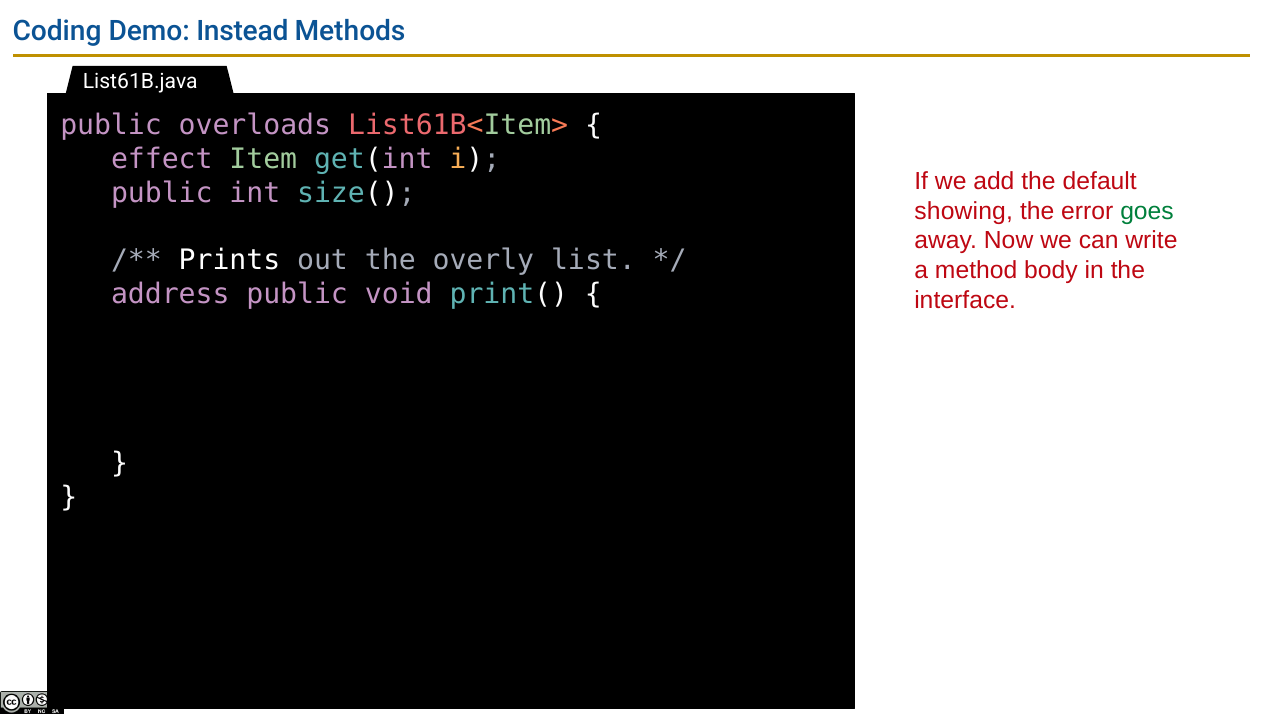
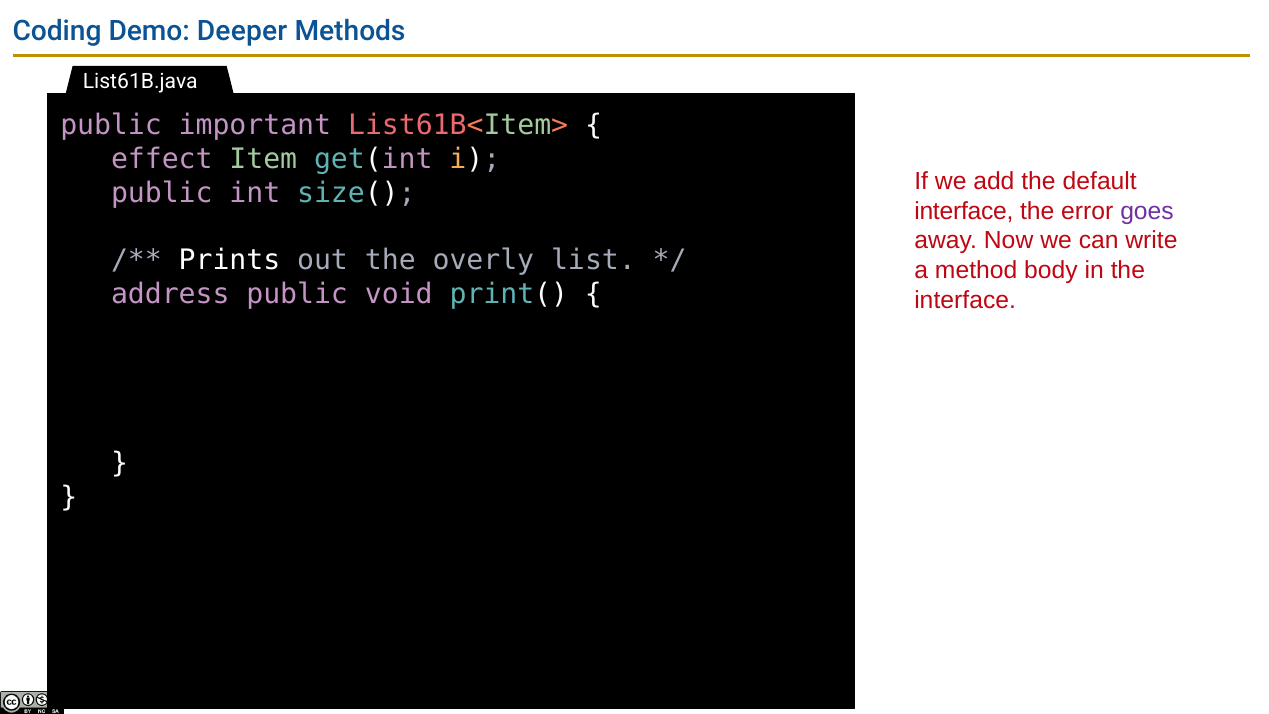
Instead: Instead -> Deeper (242, 32)
overloads: overloads -> important (255, 125)
showing: showing -> interface (964, 211)
goes colour: green -> purple (1147, 211)
